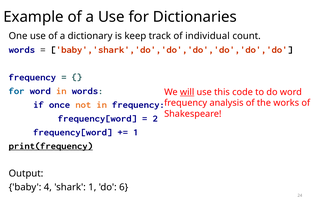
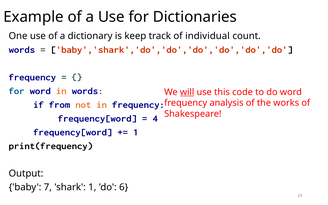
once: once -> from (60, 105)
2: 2 -> 4 (155, 118)
print(frequency underline: present -> none (51, 146)
4: 4 -> 7 (48, 187)
